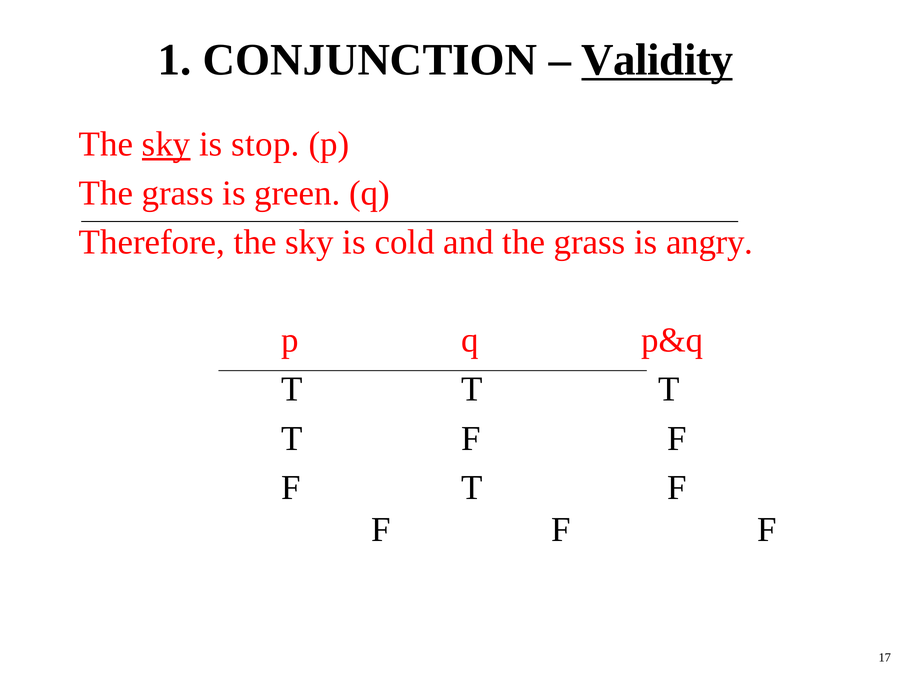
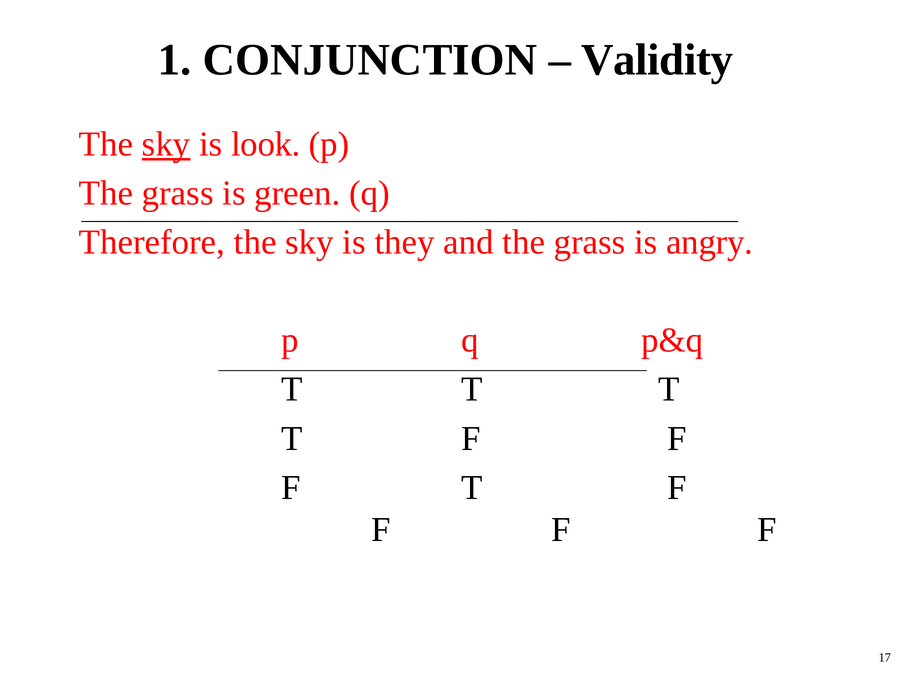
Validity underline: present -> none (657, 60)
stop: stop -> look (266, 144)
cold: cold -> they (405, 242)
